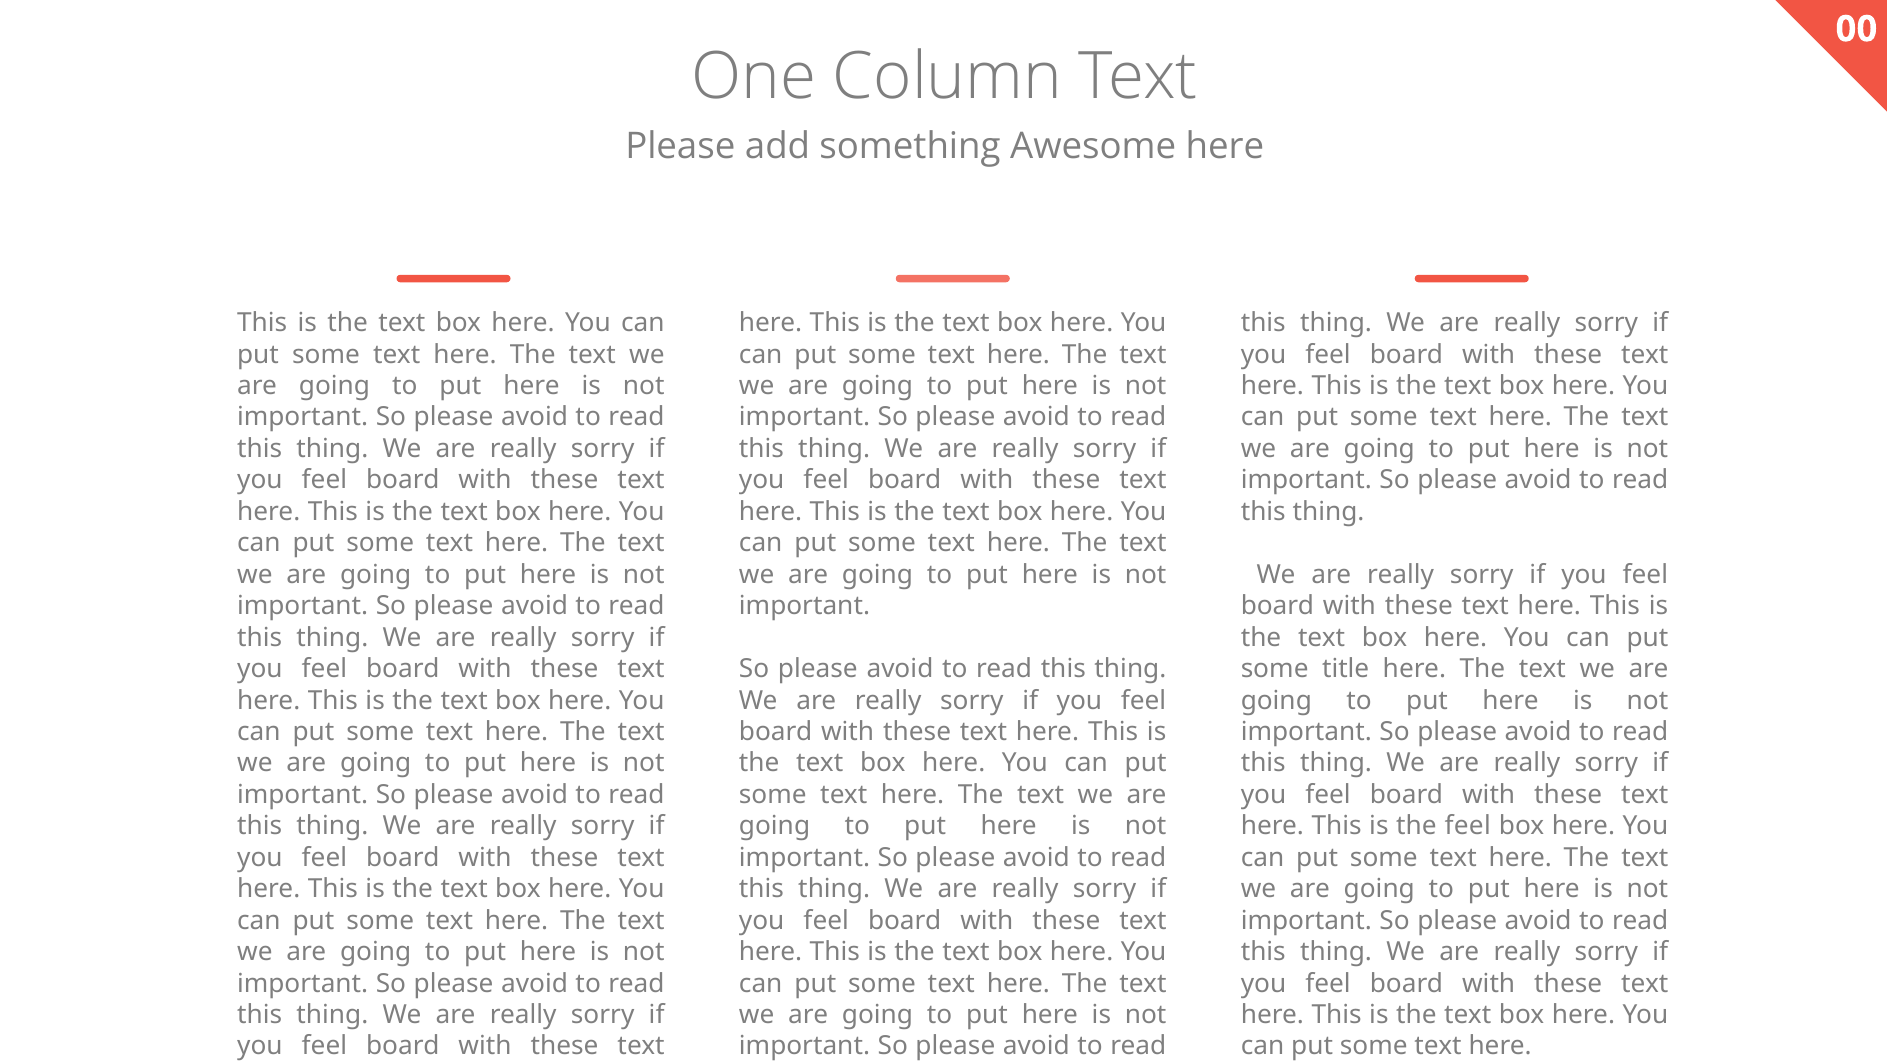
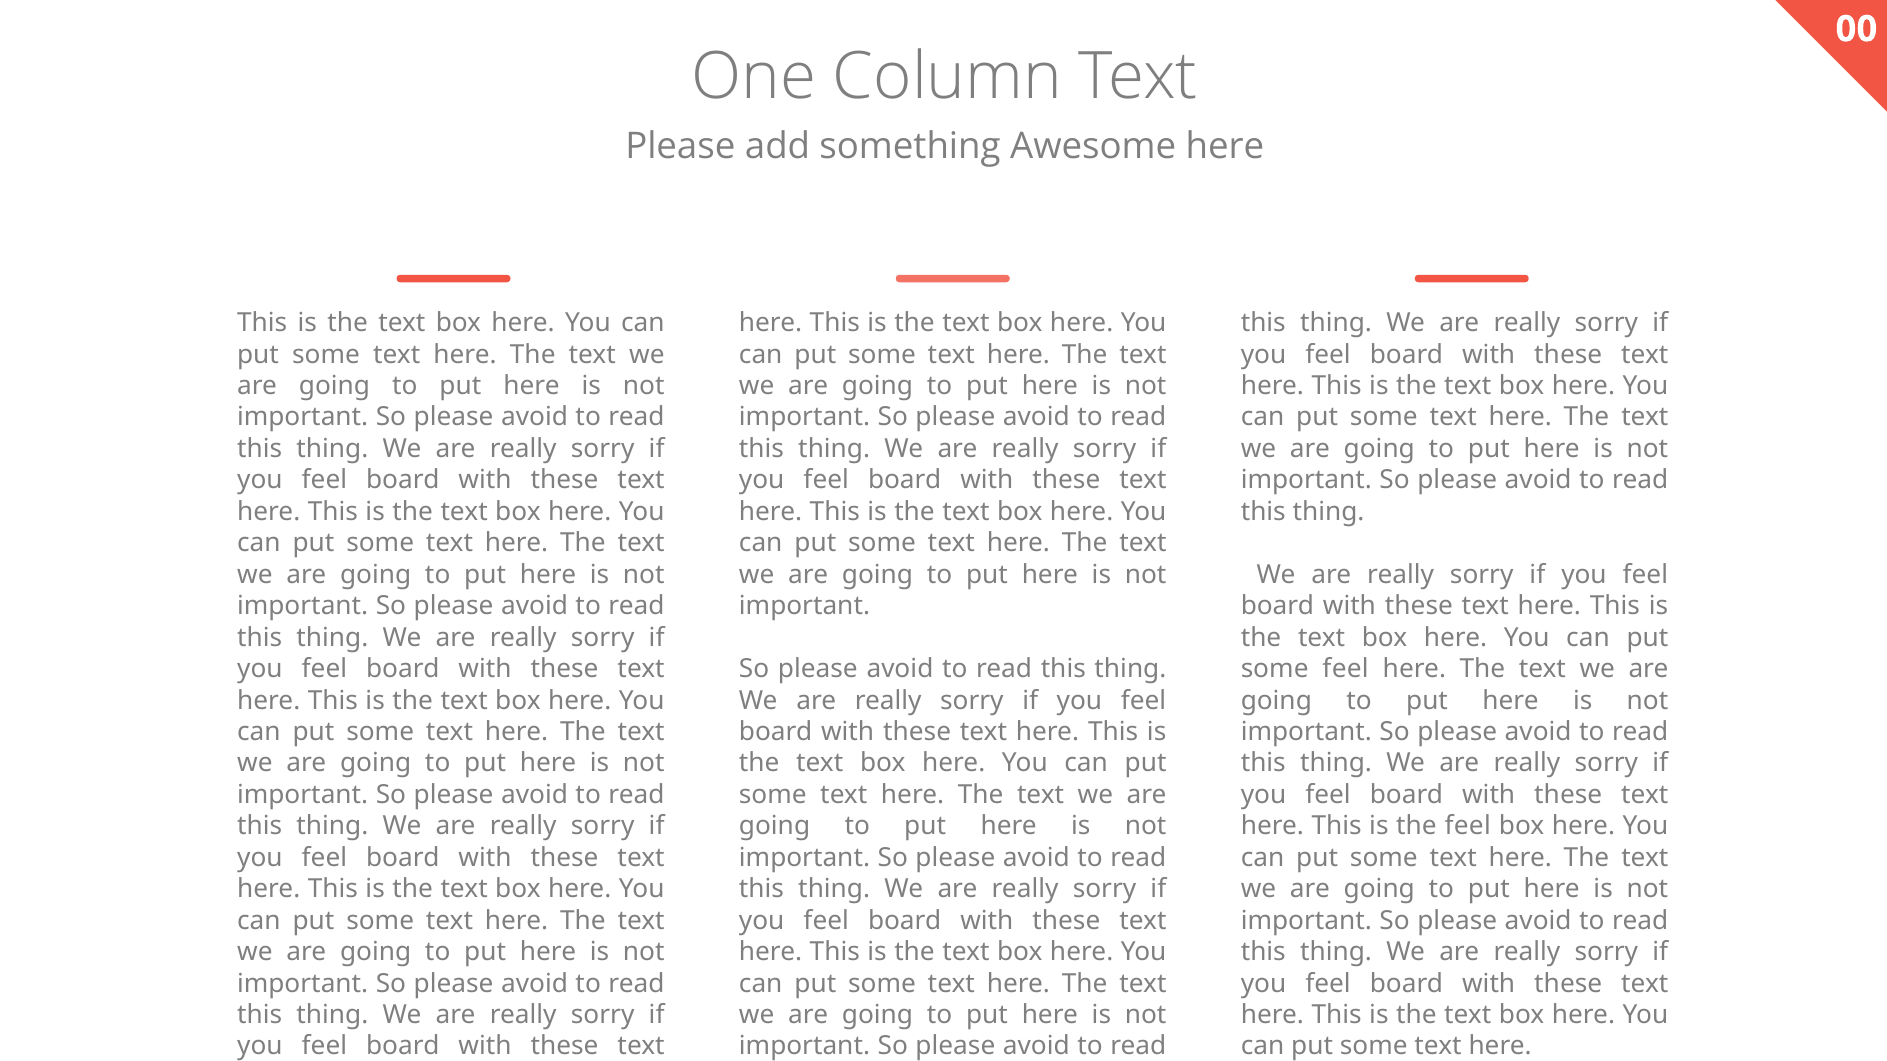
some title: title -> feel (1346, 669)
